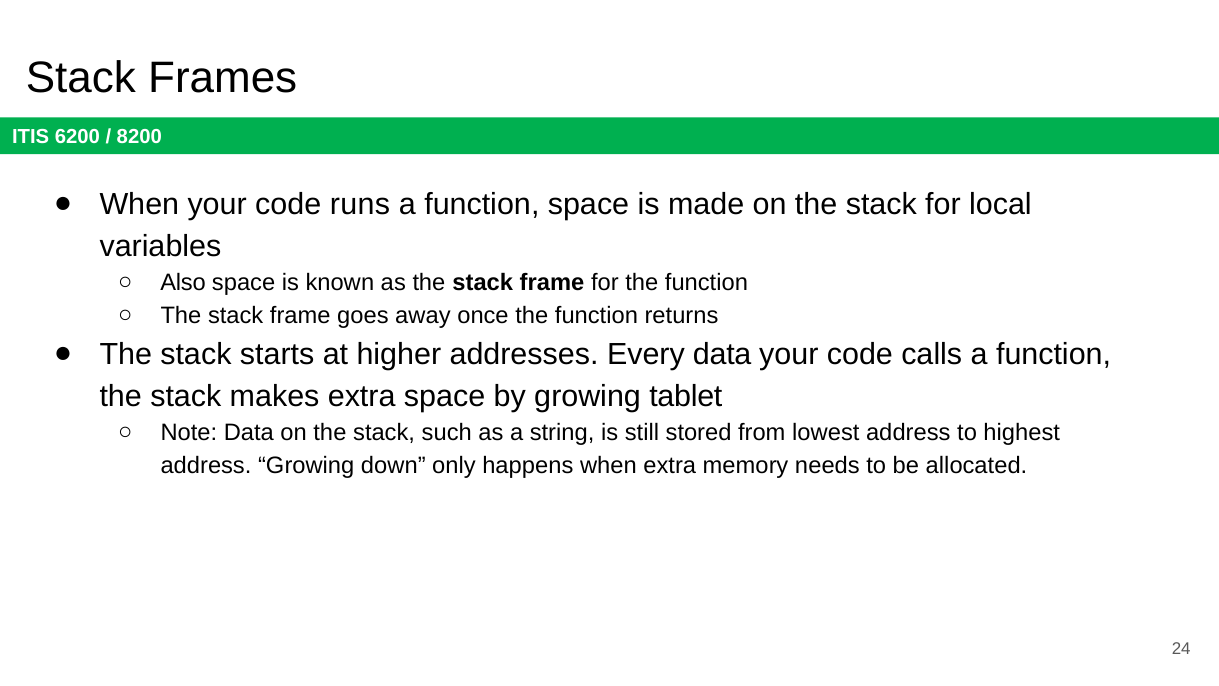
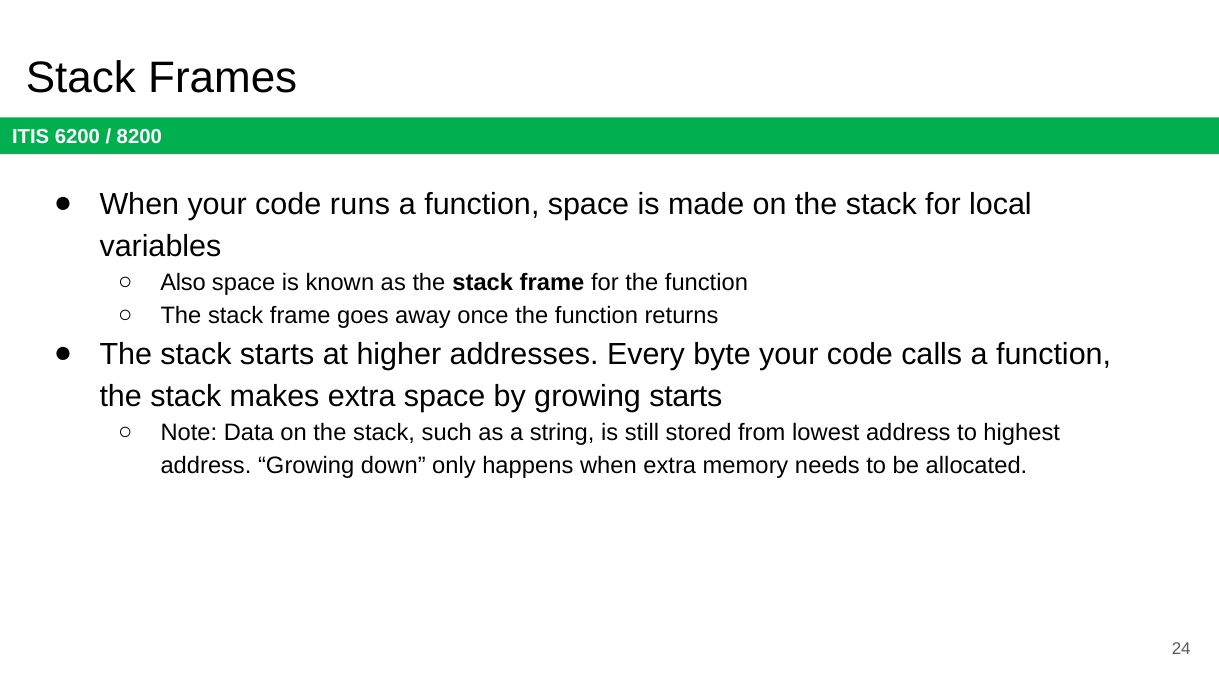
Every data: data -> byte (722, 354)
growing tablet: tablet -> starts (686, 396)
